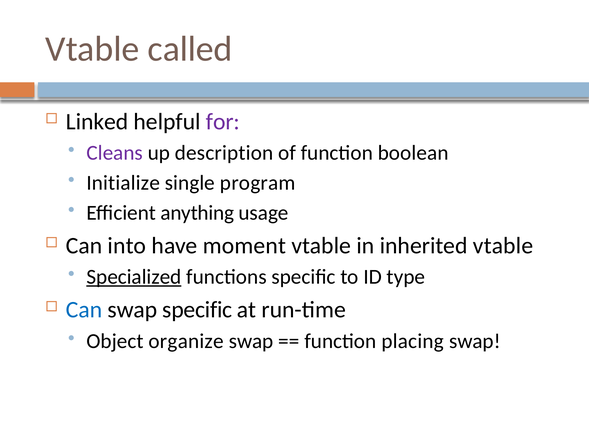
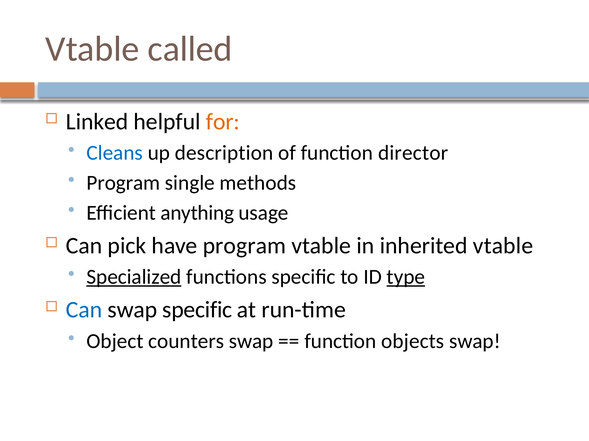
for colour: purple -> orange (223, 122)
Cleans colour: purple -> blue (115, 153)
boolean: boolean -> director (413, 153)
Initialize: Initialize -> Program (123, 183)
program: program -> methods (258, 183)
into: into -> pick (127, 246)
have moment: moment -> program (244, 246)
type underline: none -> present (406, 277)
organize: organize -> counters (186, 342)
placing: placing -> objects (413, 342)
